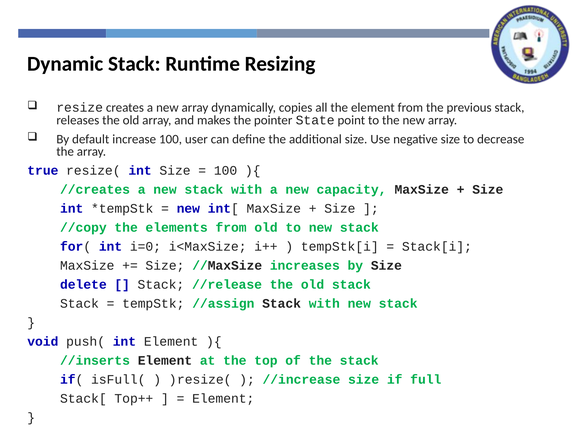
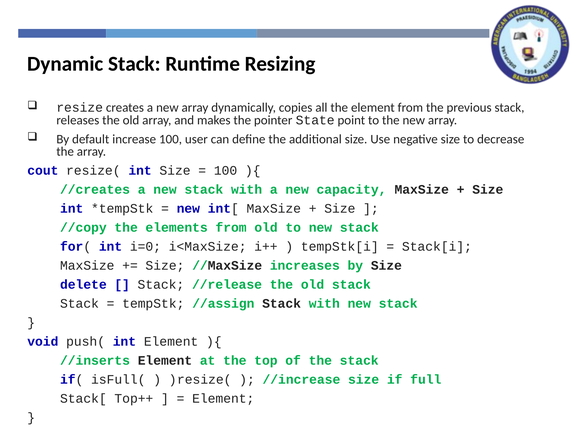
true: true -> cout (43, 170)
